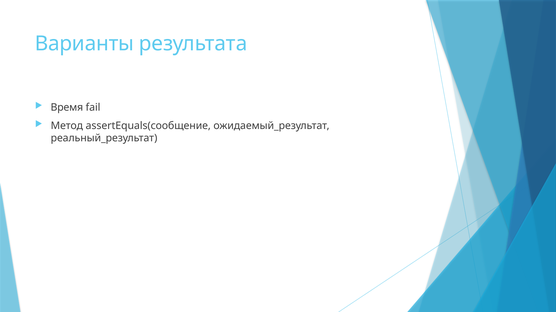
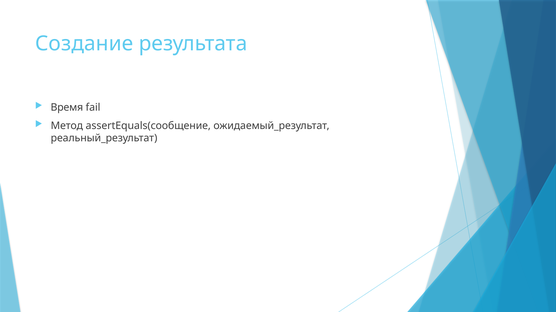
Варианты: Варианты -> Создание (84, 44)
